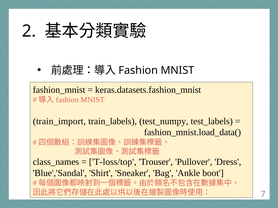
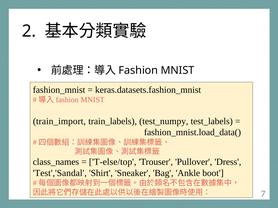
T-loss/top: T-loss/top -> T-else/top (113, 162)
Blue','Sandal: Blue','Sandal -> Test','Sandal (60, 173)
